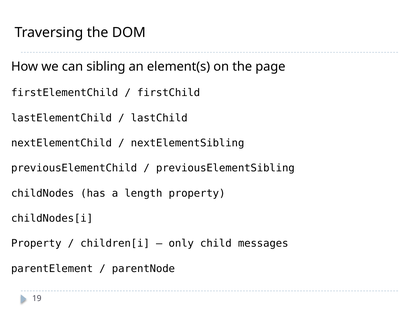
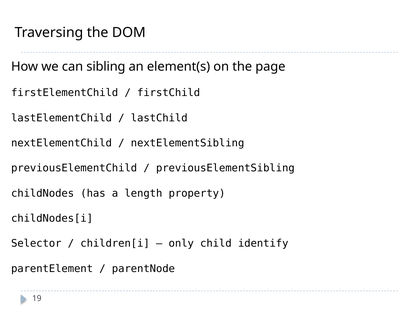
Property: Property -> Selector (36, 244)
messages: messages -> identify (263, 244)
